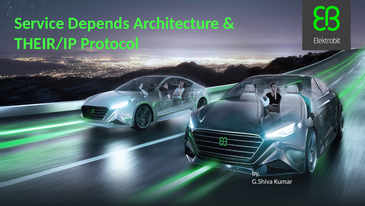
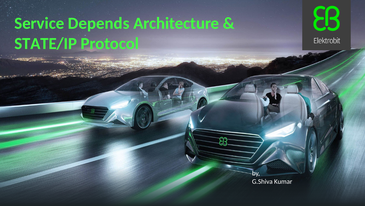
THEIR/IP: THEIR/IP -> STATE/IP (46, 43)
